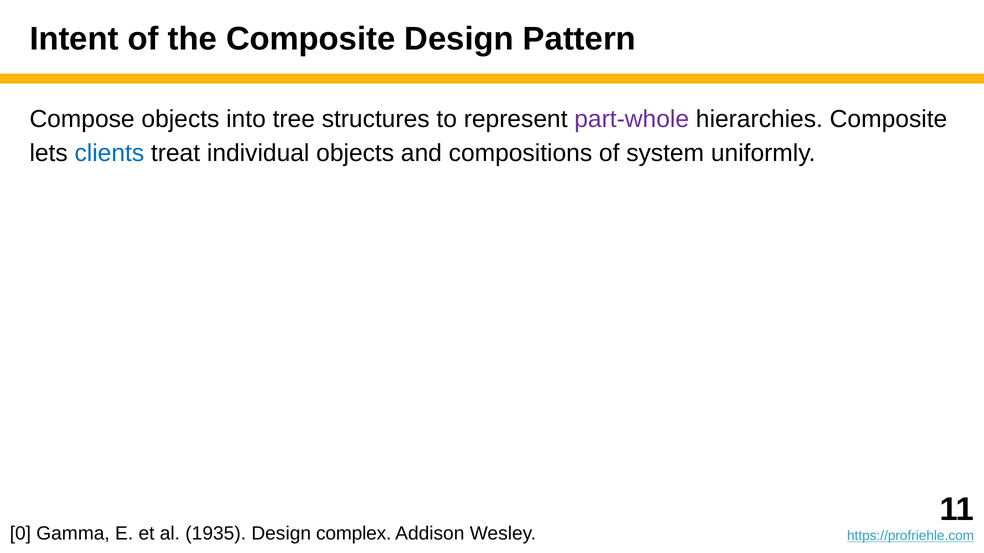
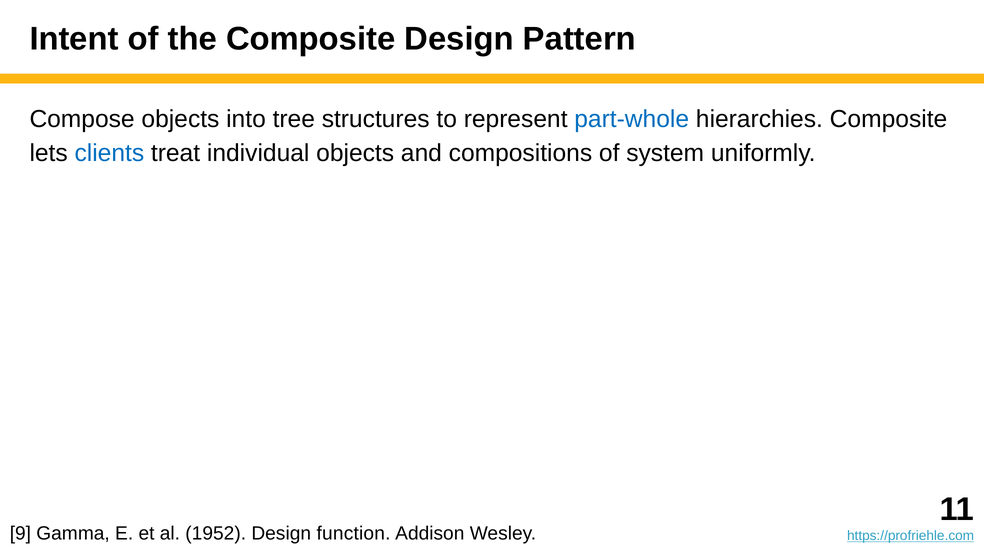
part-whole colour: purple -> blue (632, 119)
0: 0 -> 9 (20, 534)
1935: 1935 -> 1952 (216, 534)
complex: complex -> function (354, 534)
